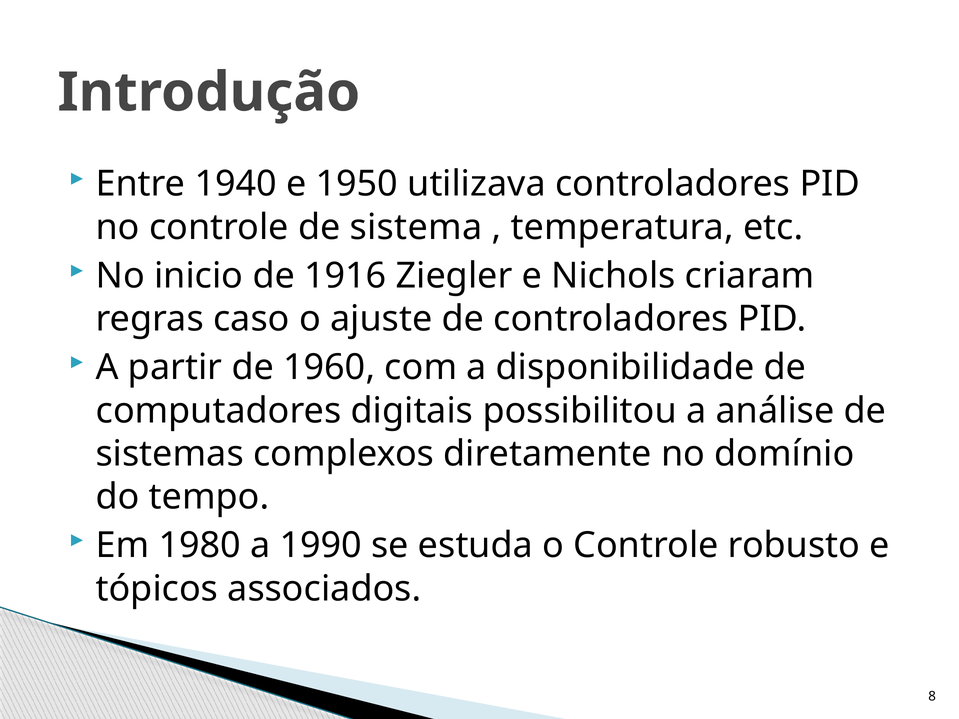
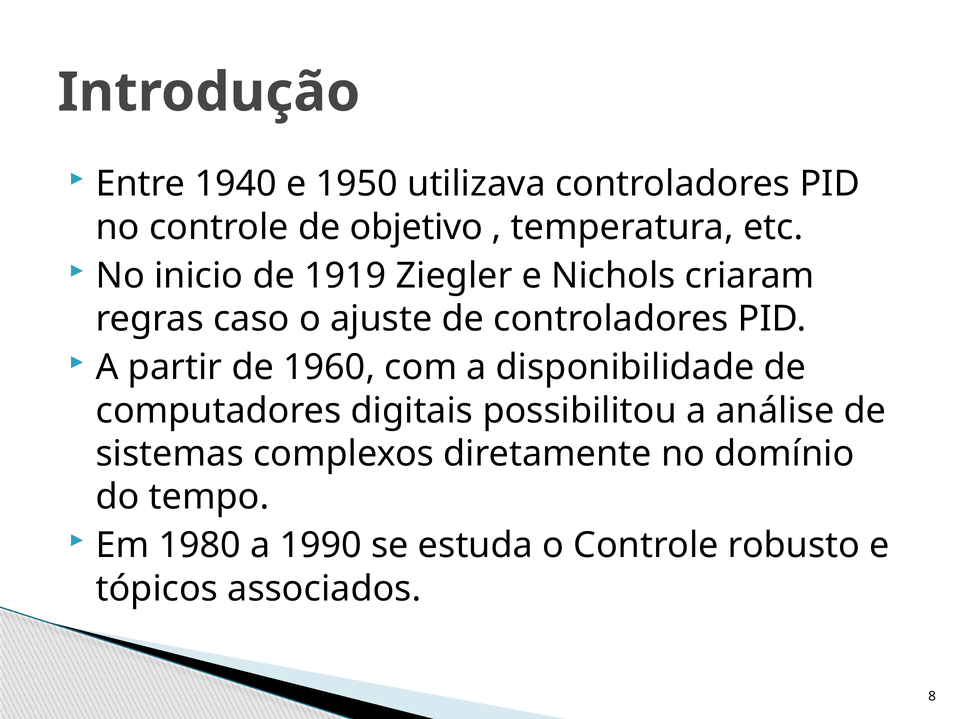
sistema: sistema -> objetivo (416, 227)
1916: 1916 -> 1919 (345, 276)
